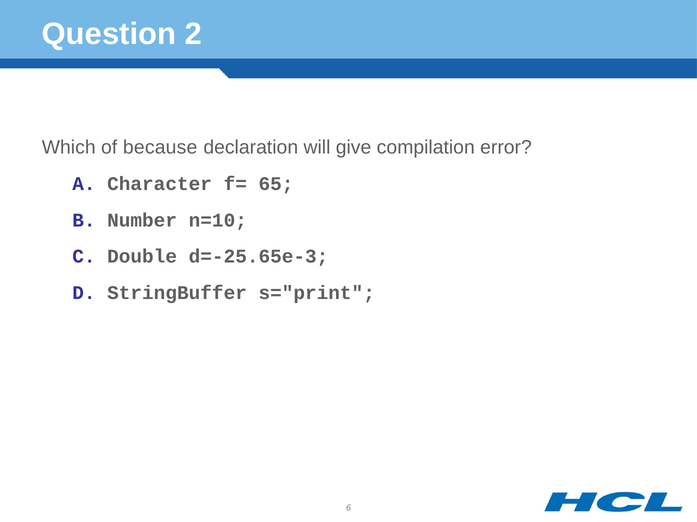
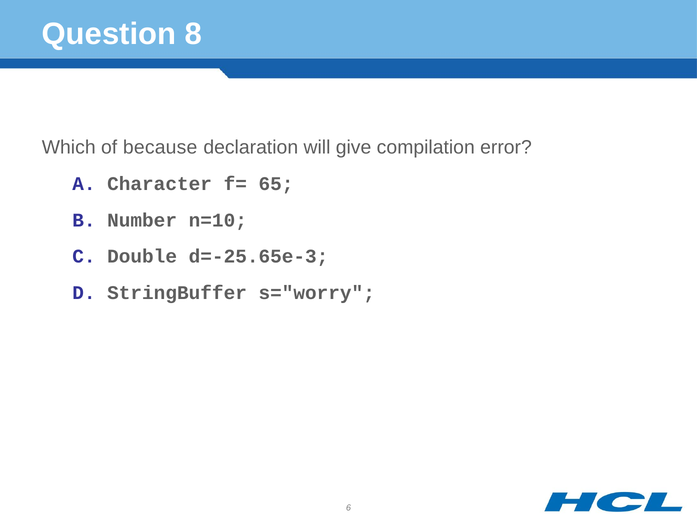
2: 2 -> 8 (193, 34)
s="print: s="print -> s="worry (317, 293)
